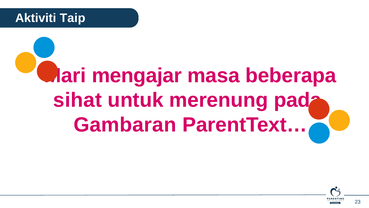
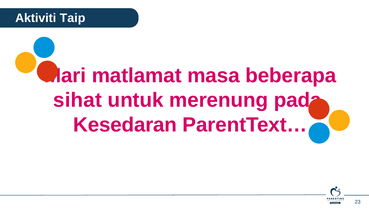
mengajar: mengajar -> matlamat (137, 75)
Gambaran: Gambaran -> Kesedaran (125, 125)
